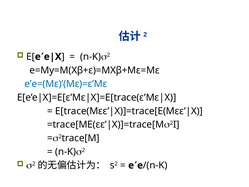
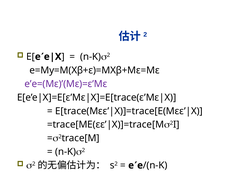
e’e=(Mε)’(Mε)=ε’Mε colour: blue -> purple (66, 84)
